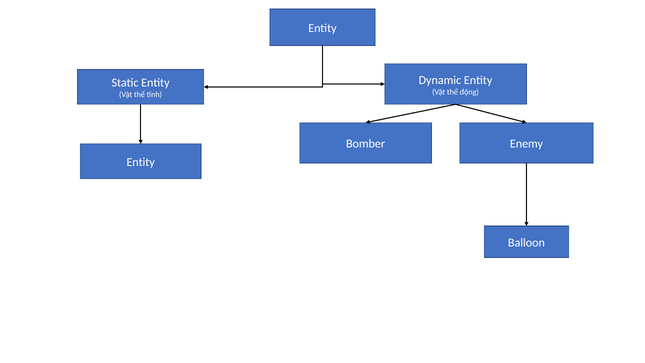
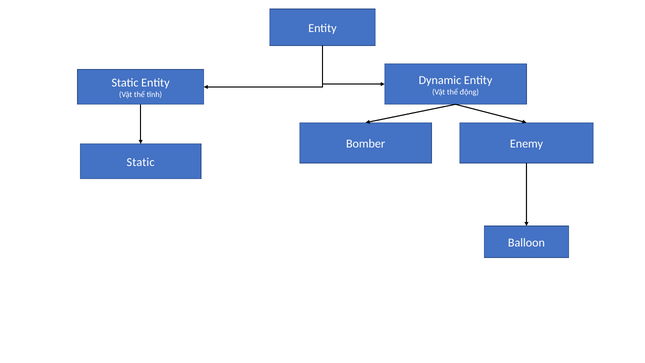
Entity: Entity -> Static (141, 162)
